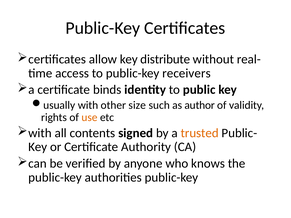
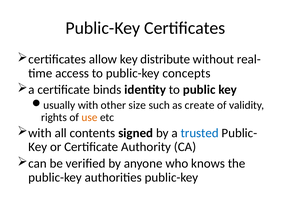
receivers: receivers -> concepts (186, 73)
author: author -> create (200, 105)
trusted colour: orange -> blue (200, 133)
